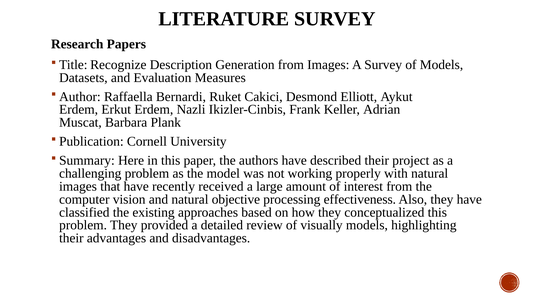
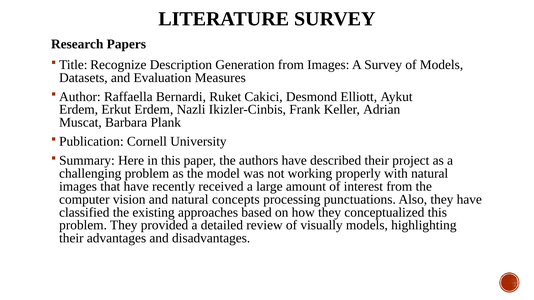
objective: objective -> concepts (236, 200)
effectiveness: effectiveness -> punctuations (360, 200)
